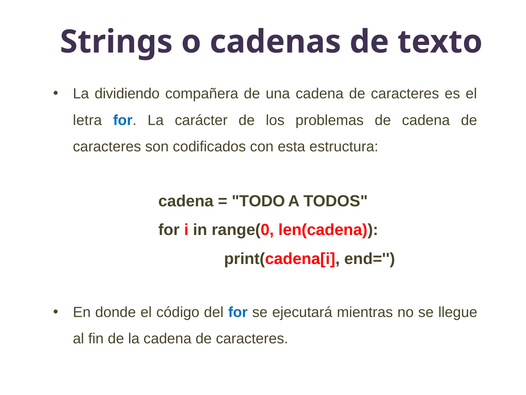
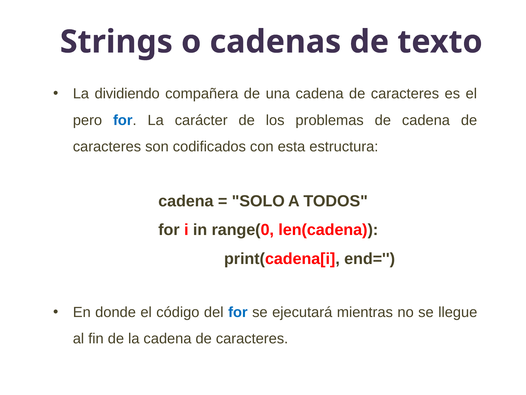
letra: letra -> pero (87, 120)
TODO: TODO -> SOLO (258, 201)
